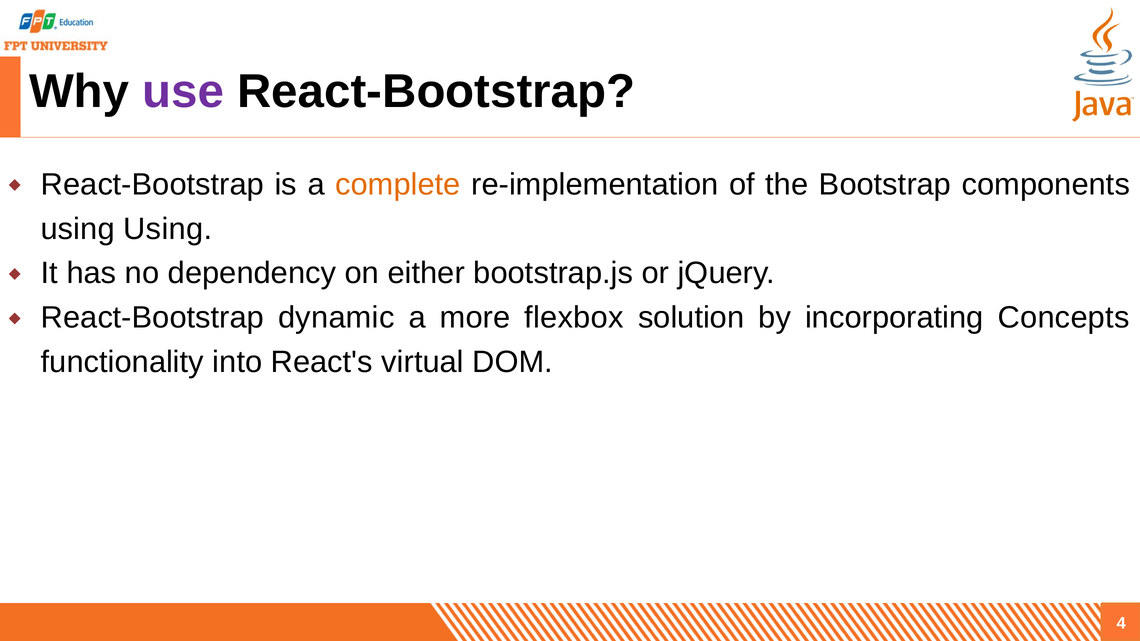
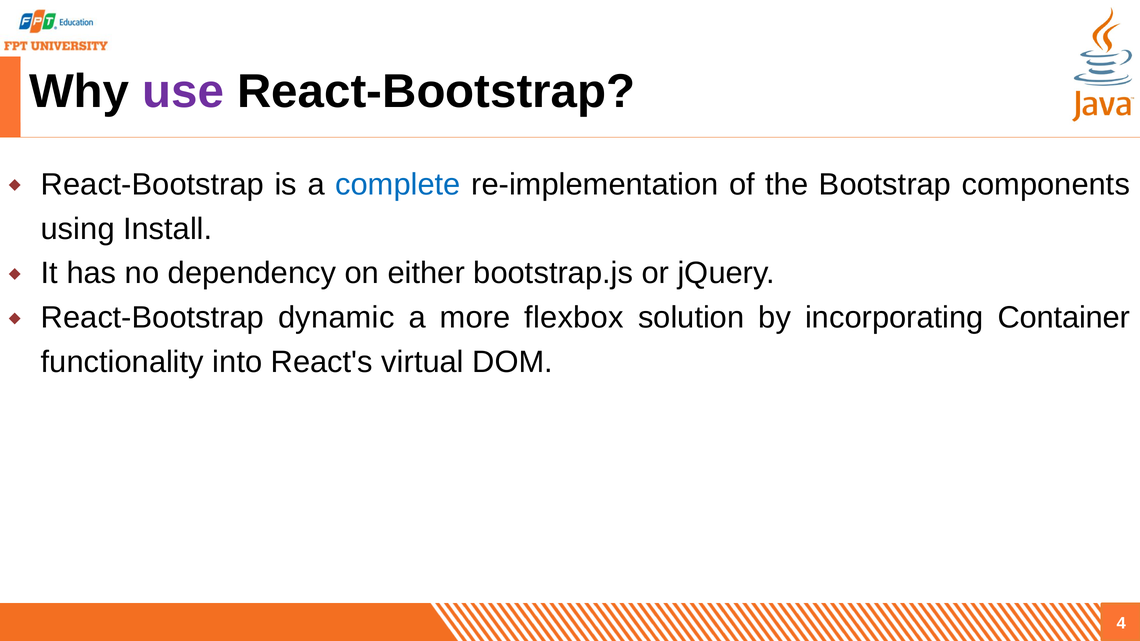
complete colour: orange -> blue (398, 185)
using Using: Using -> Install (168, 229)
Concepts: Concepts -> Container (1064, 318)
